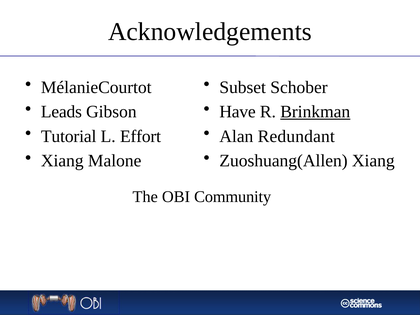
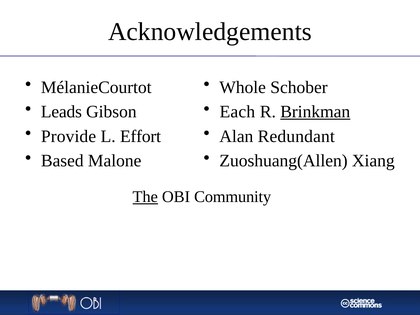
Subset: Subset -> Whole (243, 87)
Have: Have -> Each (237, 112)
Tutorial: Tutorial -> Provide (69, 136)
Xiang: Xiang -> Based (62, 161)
The underline: none -> present (145, 197)
